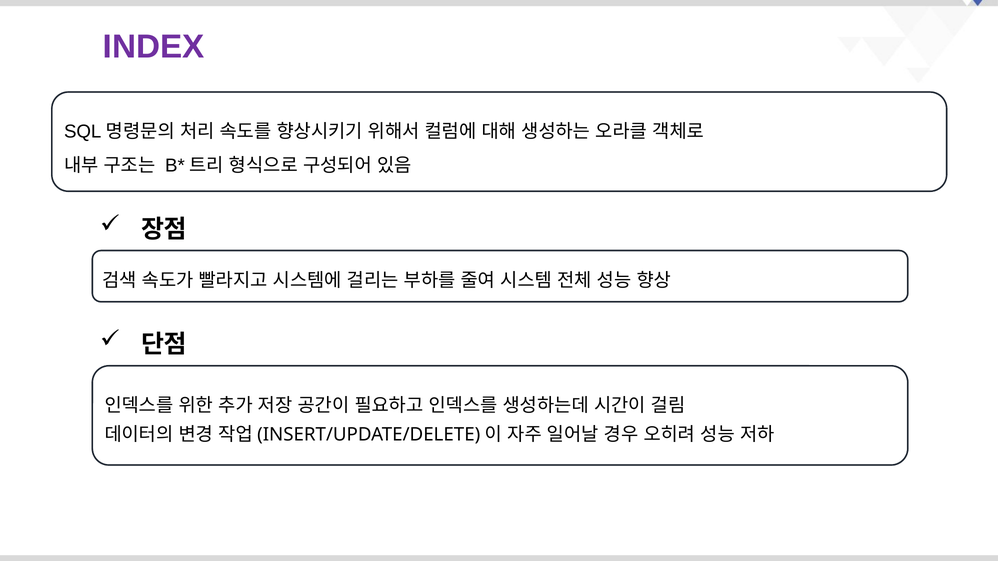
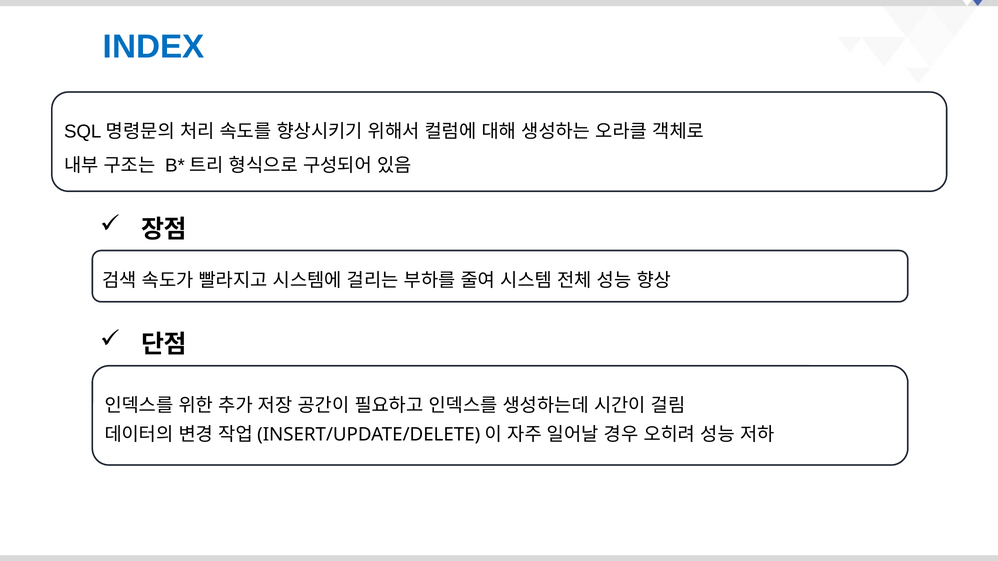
INDEX colour: purple -> blue (154, 47)
